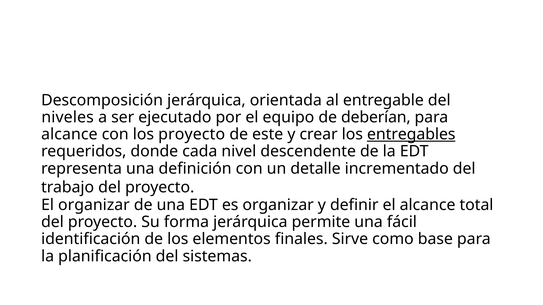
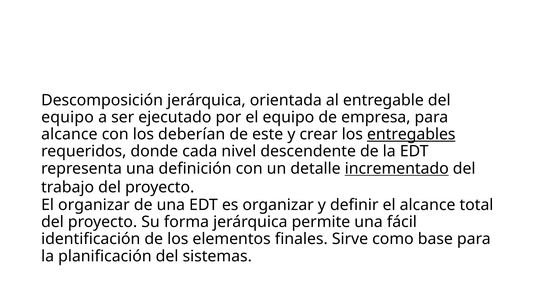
niveles: niveles -> equipo (68, 117)
deberían: deberían -> empresa (376, 117)
los proyecto: proyecto -> deberían (192, 135)
incrementado underline: none -> present (397, 169)
